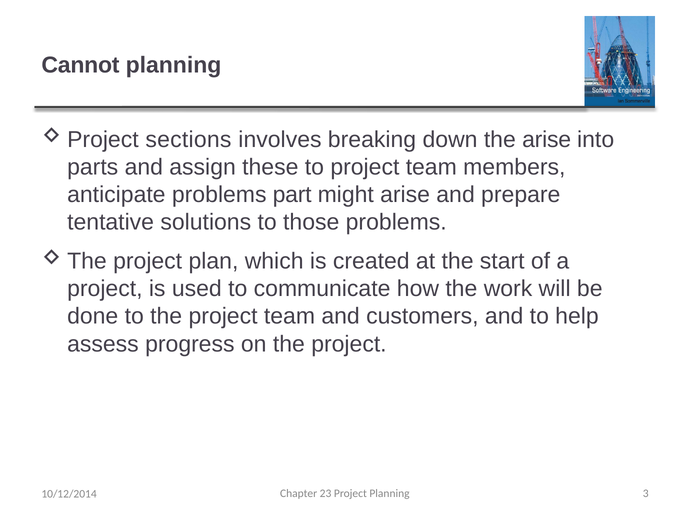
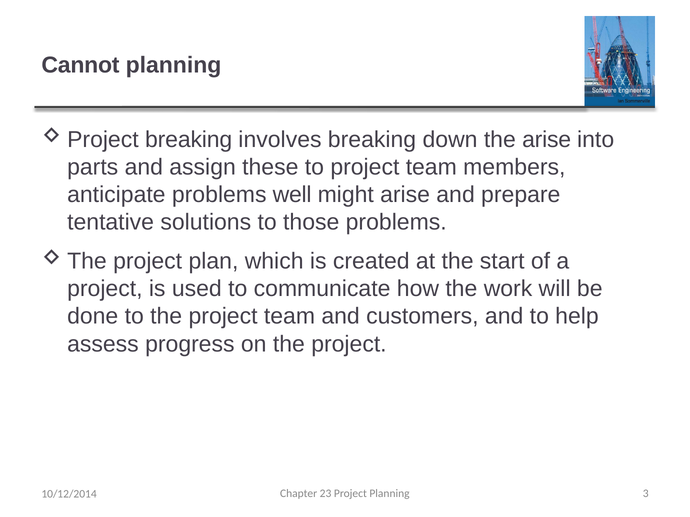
sections: sections -> breaking (189, 140)
part: part -> well (292, 195)
